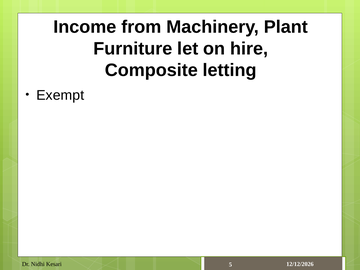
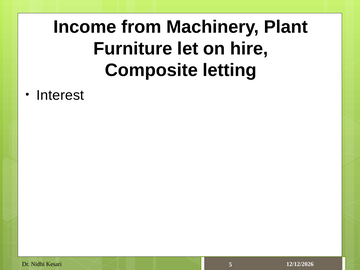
Exempt: Exempt -> Interest (60, 95)
